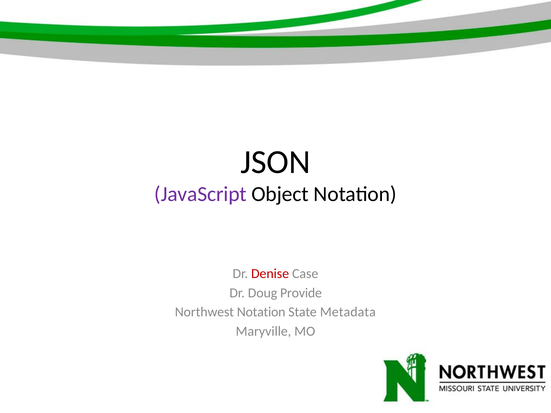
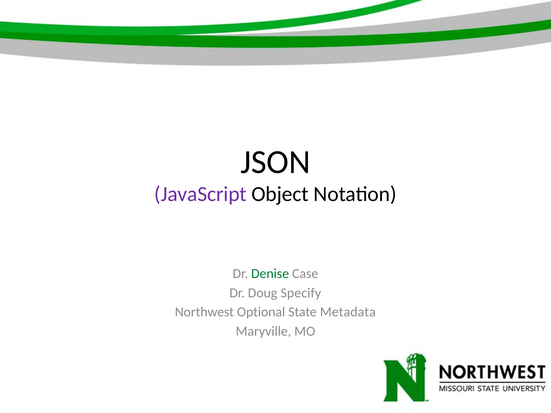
Denise colour: red -> green (270, 274)
Provide: Provide -> Specify (301, 293)
Northwest Notation: Notation -> Optional (261, 312)
